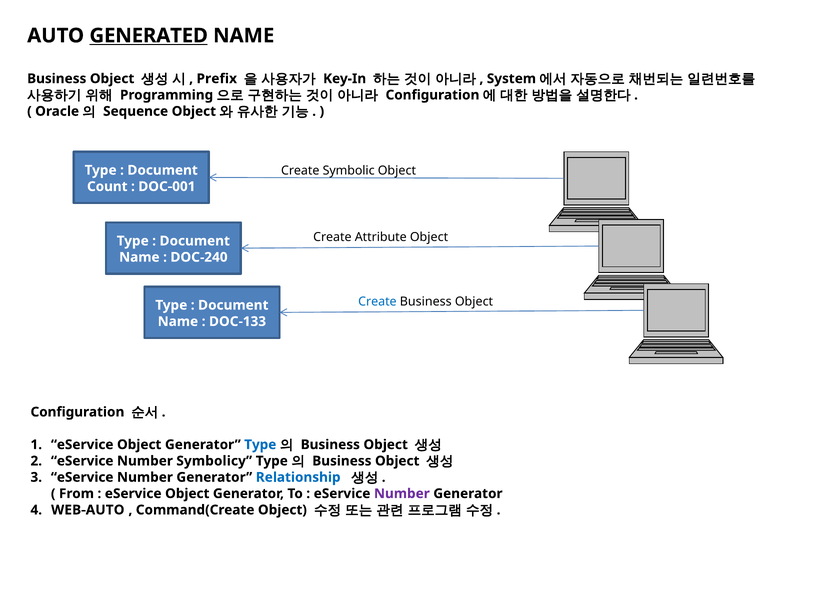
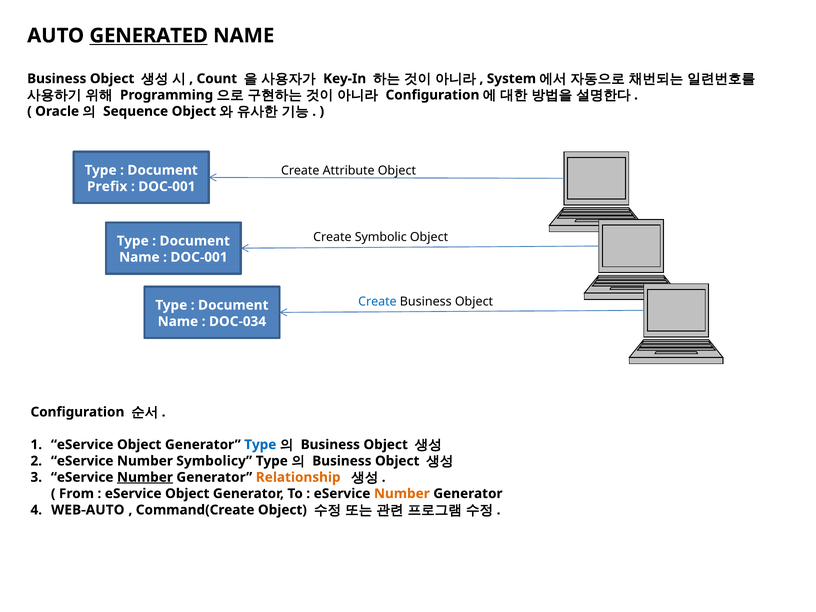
Prefix: Prefix -> Count (217, 79)
Symbolic: Symbolic -> Attribute (349, 171)
Count: Count -> Prefix (107, 187)
Attribute: Attribute -> Symbolic (381, 237)
DOC-240: DOC-240 -> DOC-001 (199, 257)
DOC-133: DOC-133 -> DOC-034 (238, 321)
Number underline: none -> present (145, 477)
Relationship colour: blue -> orange (298, 477)
Number colour: purple -> orange (402, 494)
